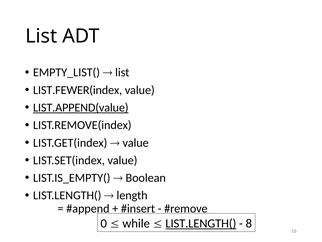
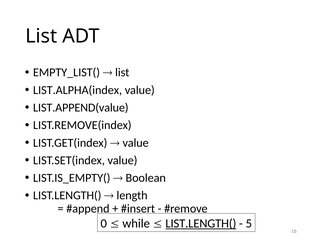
LIST.FEWER(index: LIST.FEWER(index -> LIST.ALPHA(index (78, 90)
LIST.APPEND(value underline: present -> none (81, 107)
8: 8 -> 5 (249, 223)
